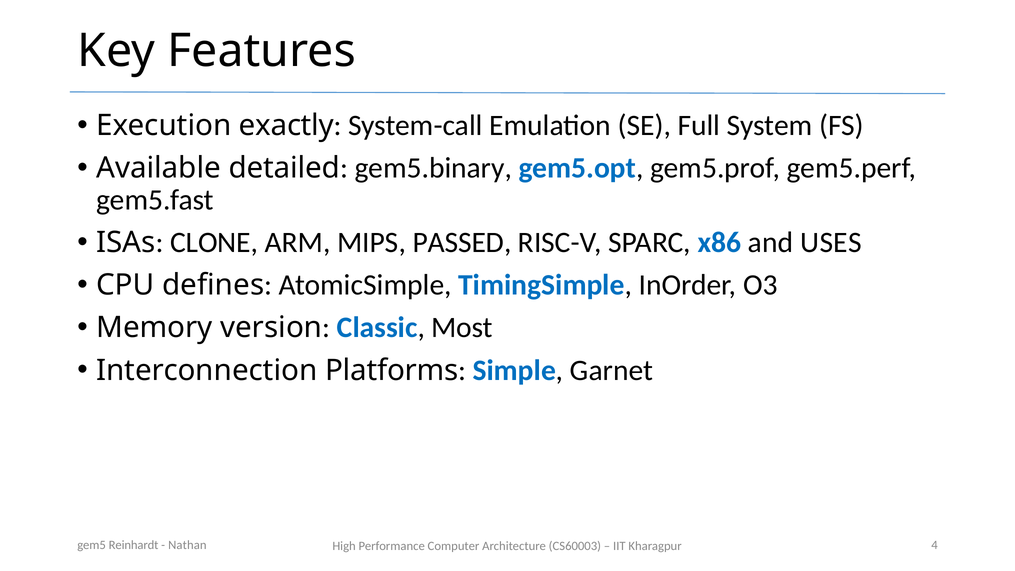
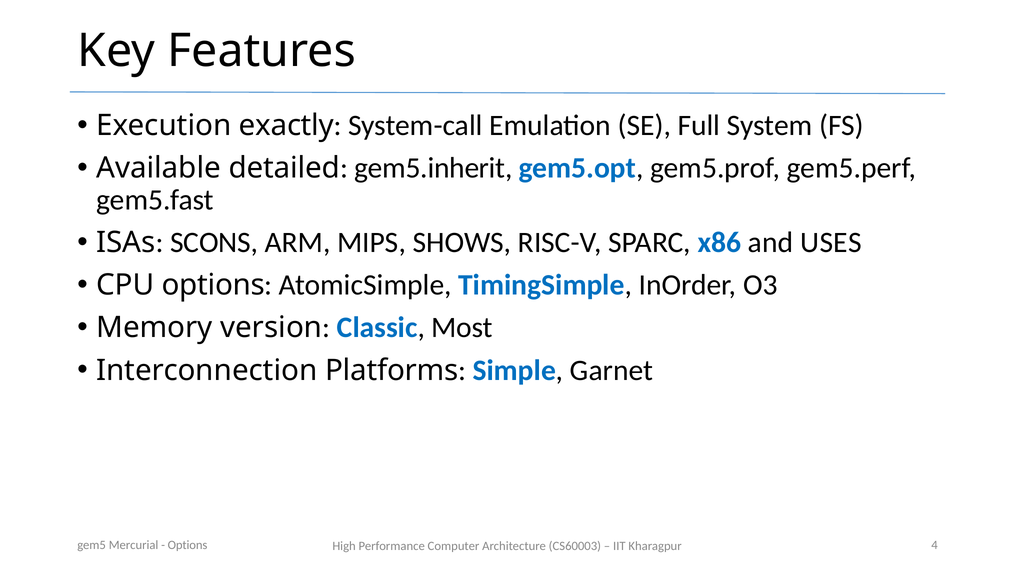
gem5.binary: gem5.binary -> gem5.inherit (433, 168)
CLONE: CLONE -> SCONS (214, 243)
PASSED: PASSED -> SHOWS (462, 243)
CPU defines: defines -> options (213, 285)
Reinhardt: Reinhardt -> Mercurial (134, 545)
Nathan: Nathan -> Options (188, 545)
